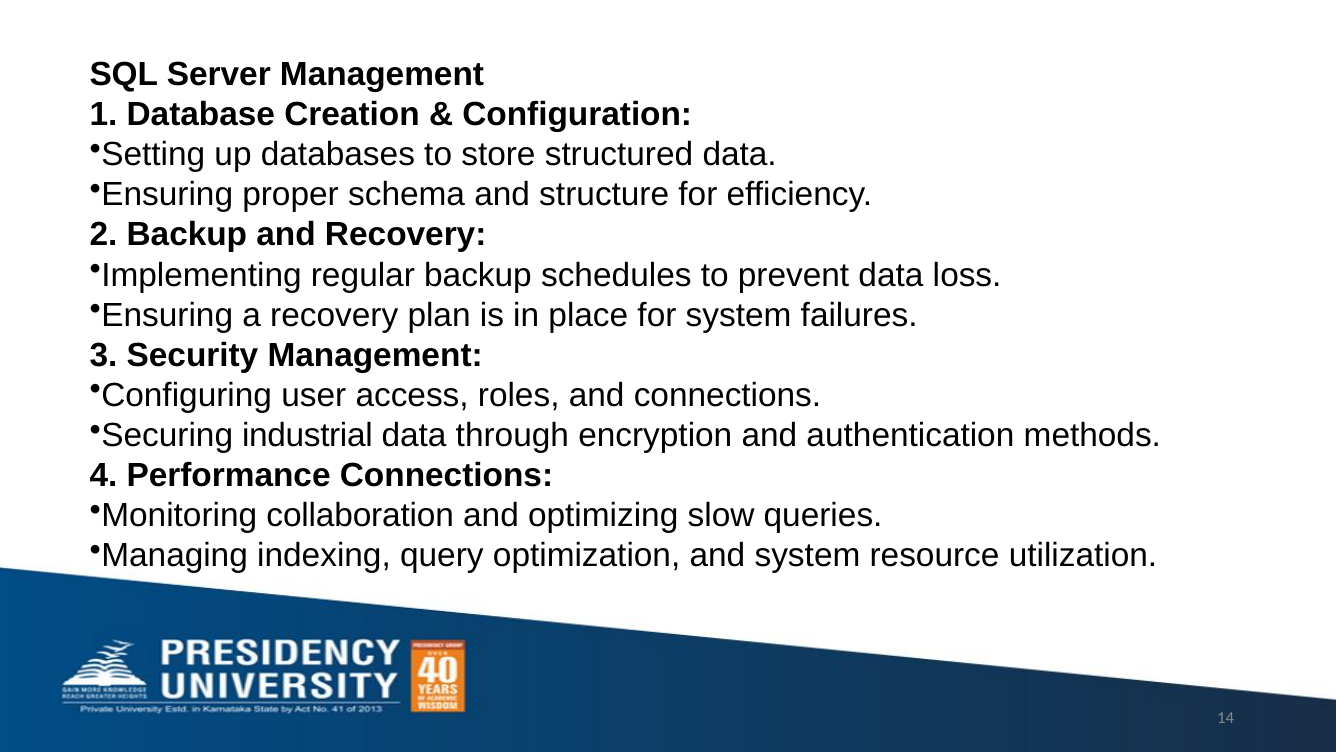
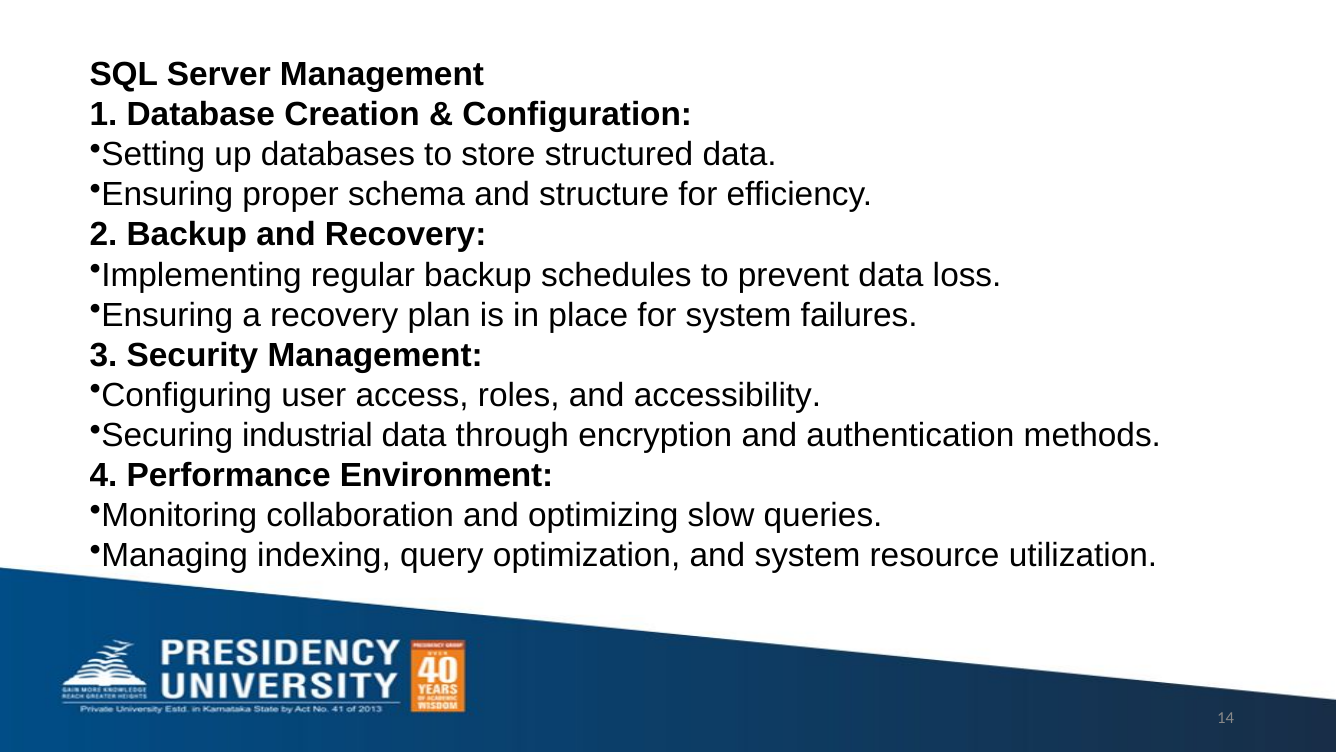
and connections: connections -> accessibility (727, 395)
Performance Connections: Connections -> Environment (447, 475)
